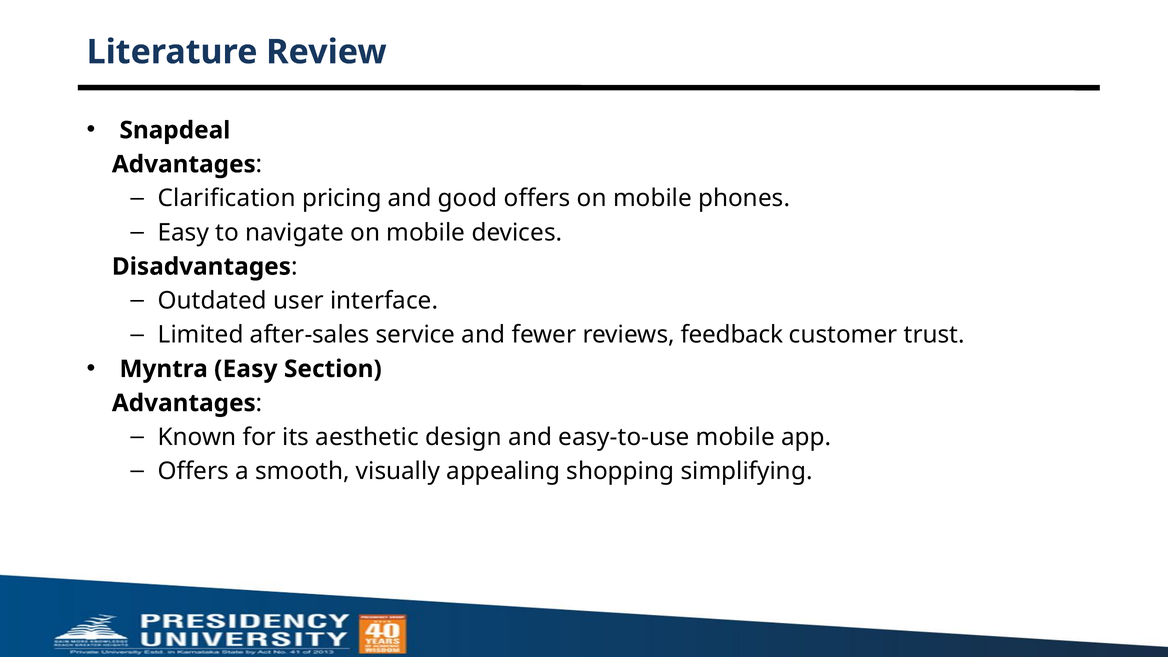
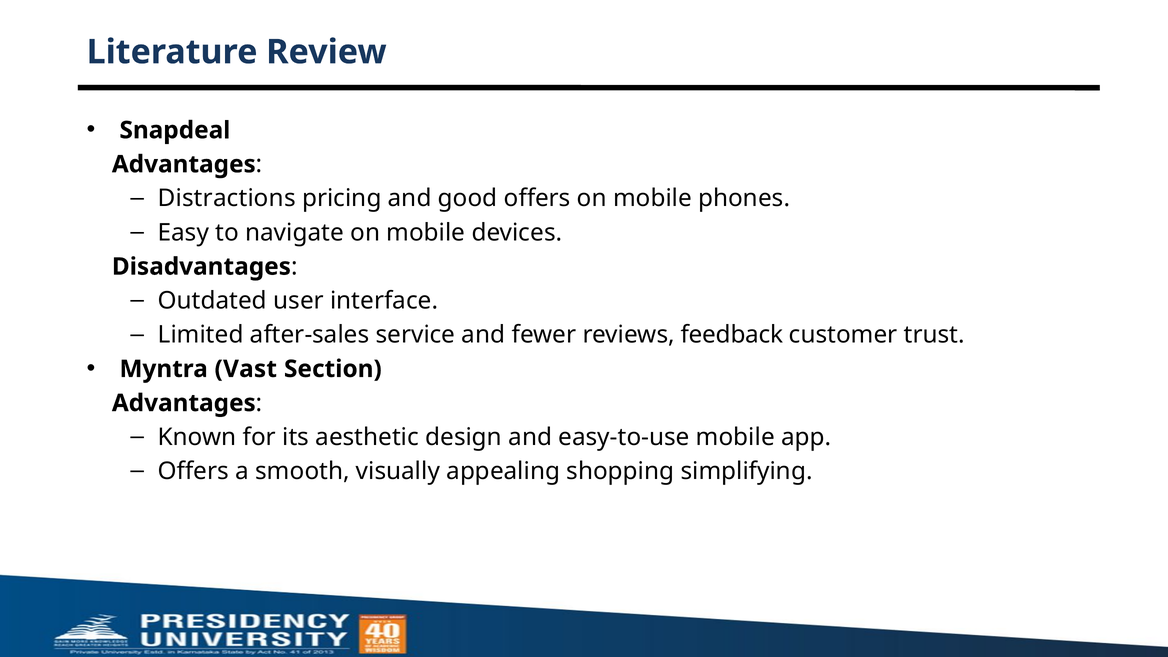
Clarification: Clarification -> Distractions (227, 198)
Myntra Easy: Easy -> Vast (246, 369)
